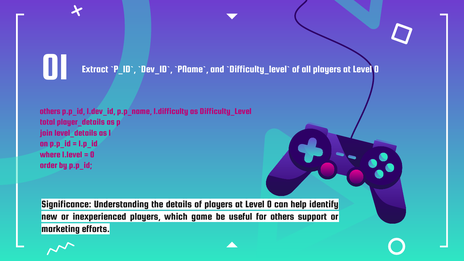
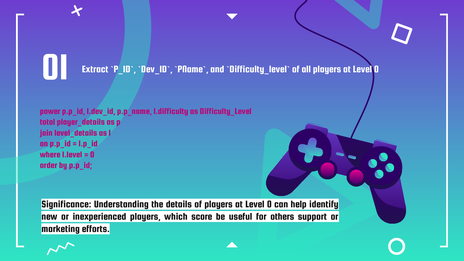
others: others -> power (50, 111)
game: game -> score (202, 217)
